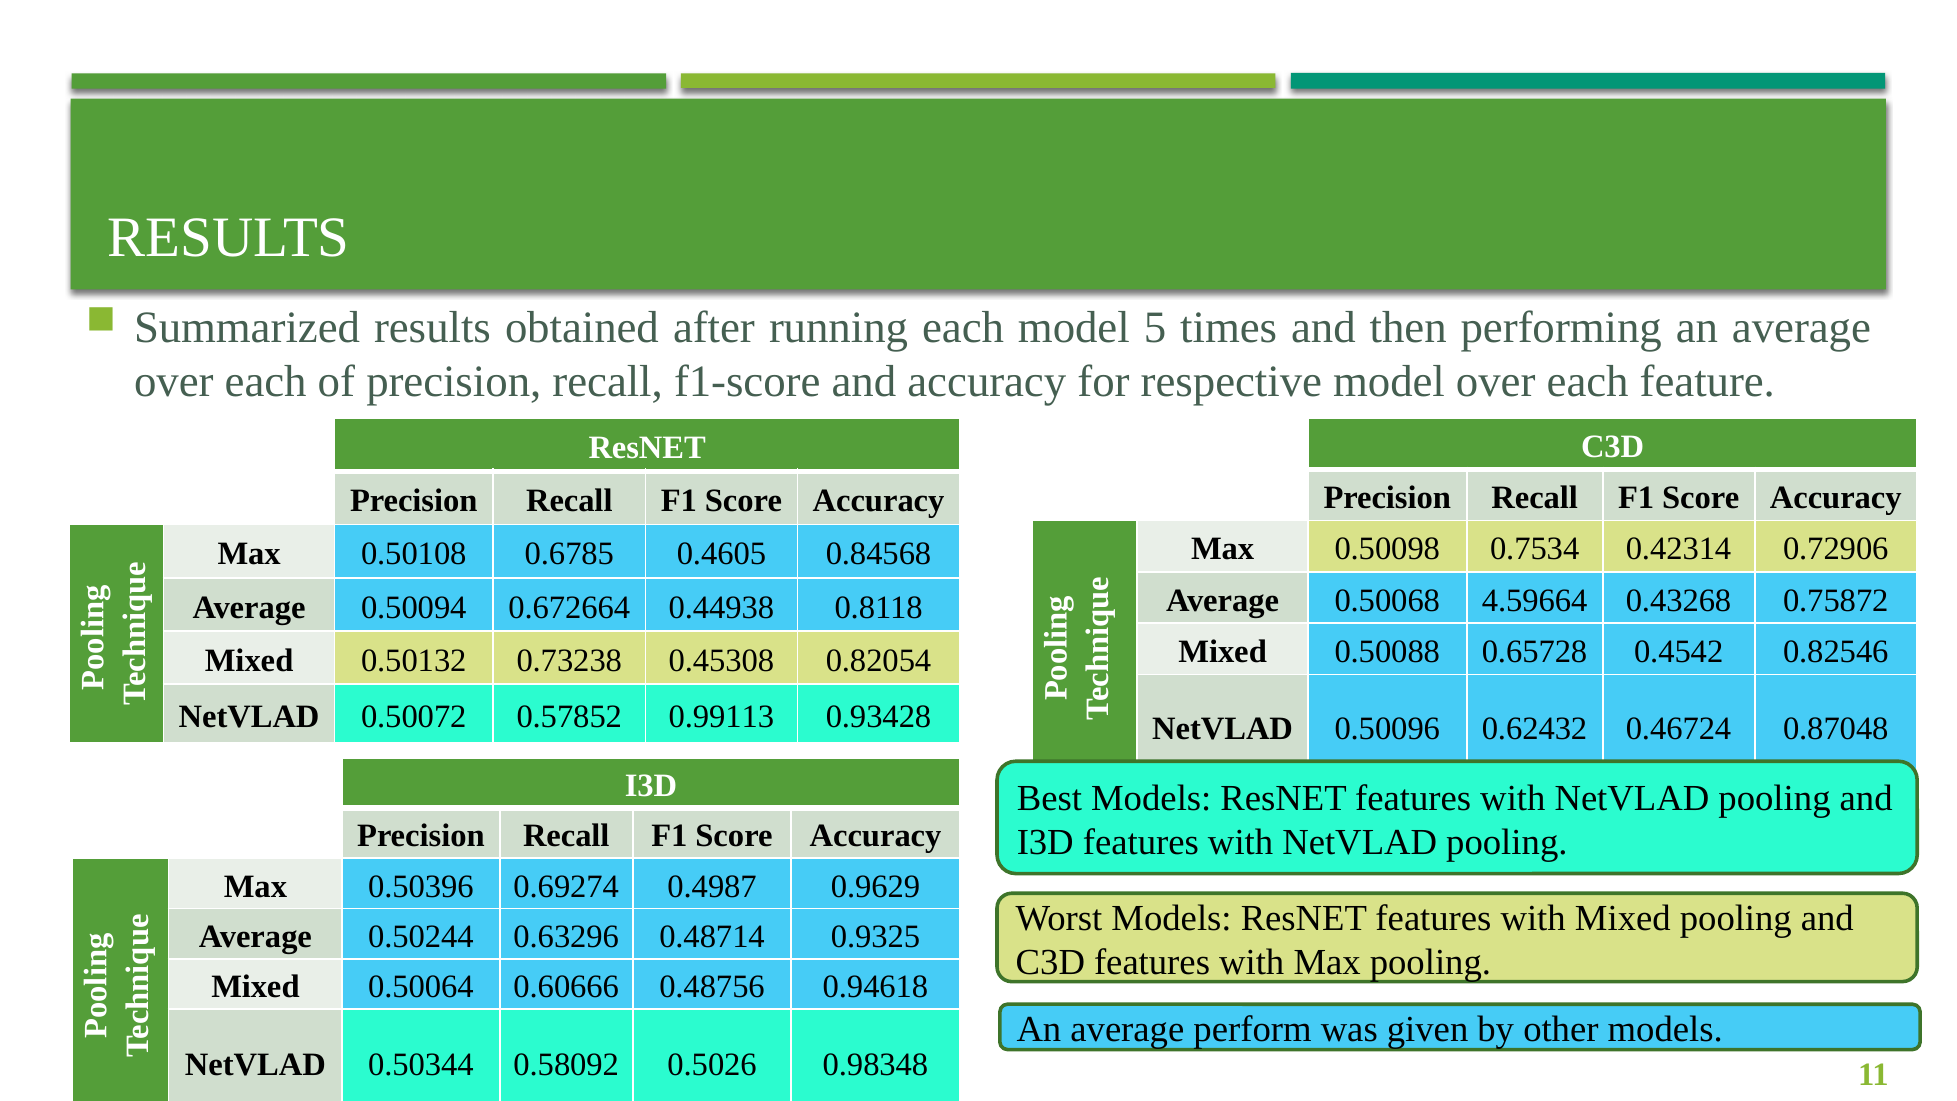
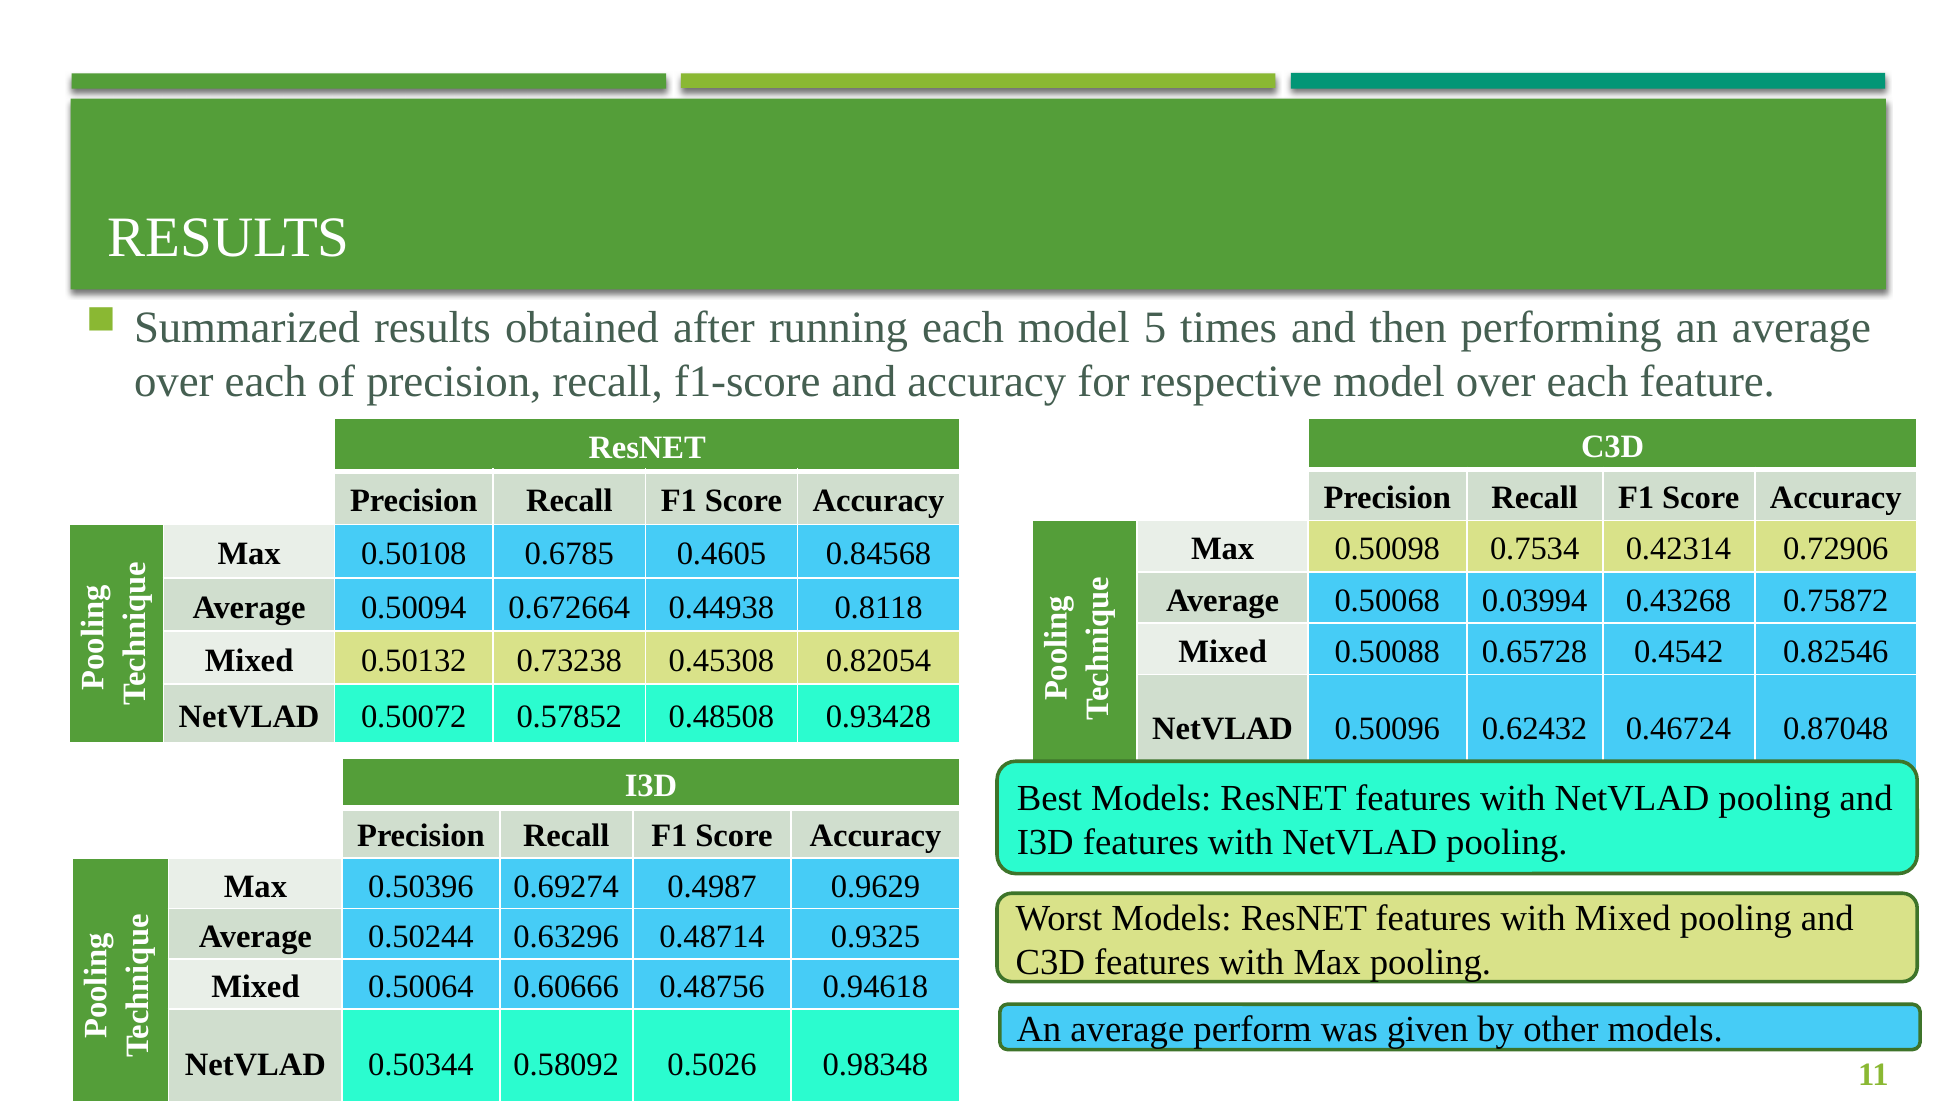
4.59664: 4.59664 -> 0.03994 (1535, 600)
0.99113: 0.99113 -> 0.48508 (721, 716)
